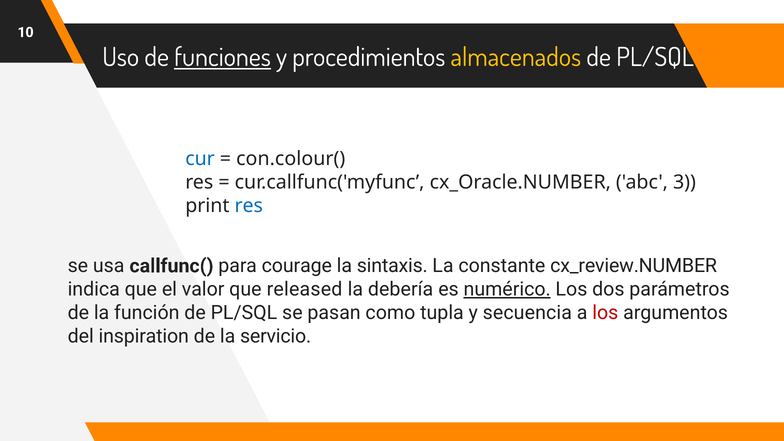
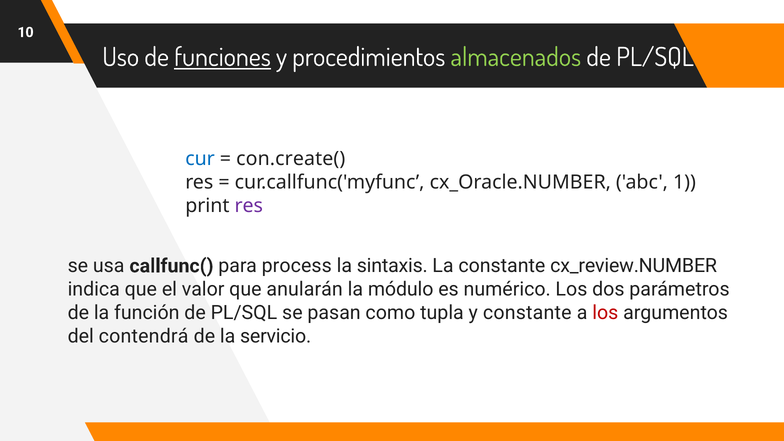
almacenados colour: yellow -> light green (516, 57)
con.colour(: con.colour( -> con.create( (291, 159)
3: 3 -> 1 (685, 182)
res colour: blue -> purple (249, 206)
courage: courage -> process (297, 266)
released: released -> anularán (305, 289)
debería: debería -> módulo (401, 289)
numérico underline: present -> none (507, 289)
y secuencia: secuencia -> constante (527, 313)
inspiration: inspiration -> contendrá (144, 336)
